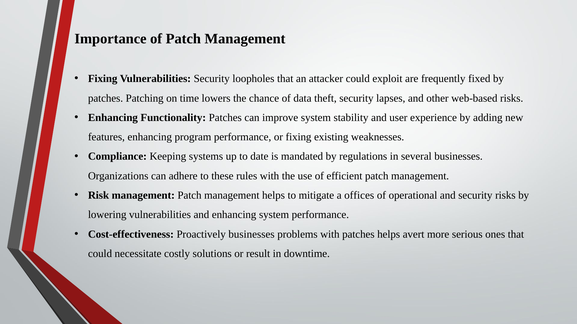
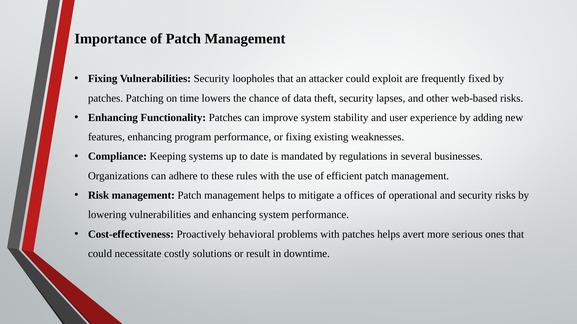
Proactively businesses: businesses -> behavioral (252, 235)
